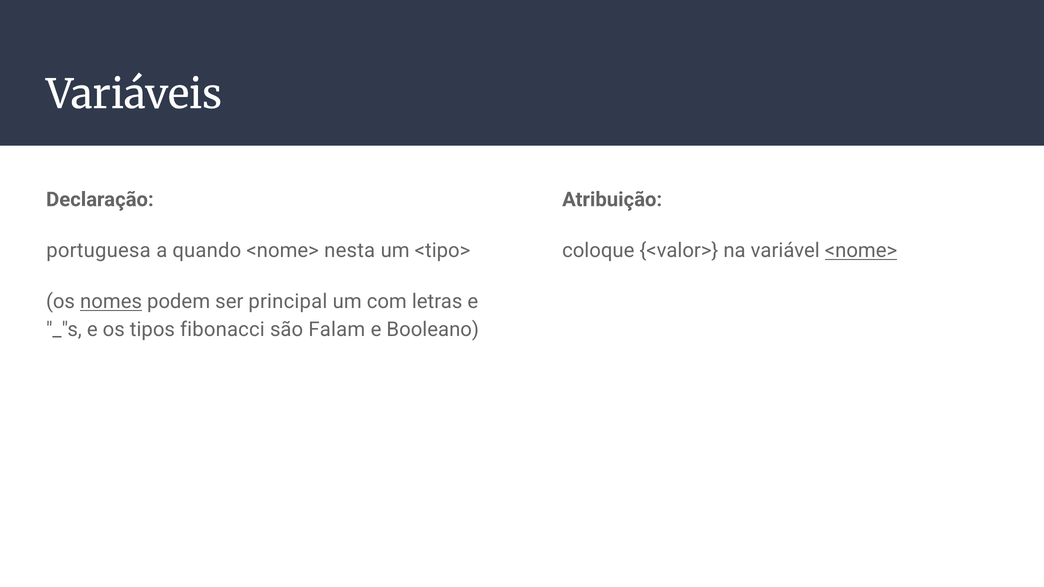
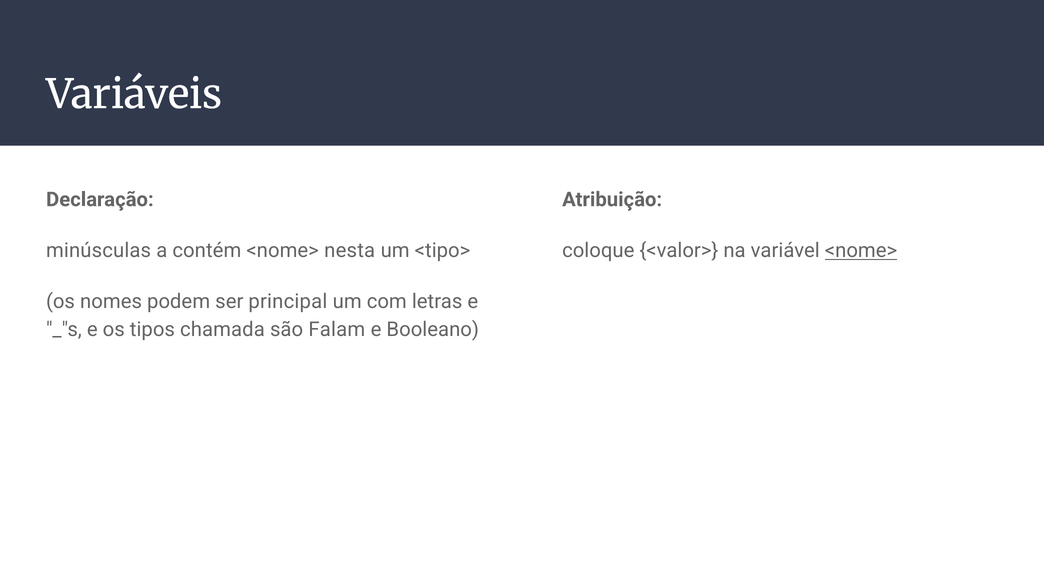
portuguesa: portuguesa -> minúsculas (99, 251)
quando: quando -> contém (207, 251)
nomes underline: present -> none (111, 302)
fibonacci: fibonacci -> chamada (222, 330)
